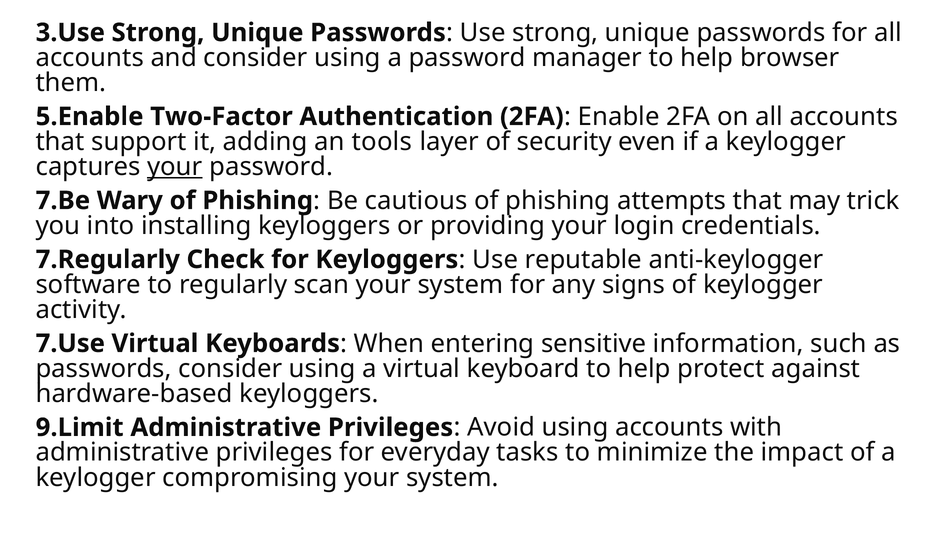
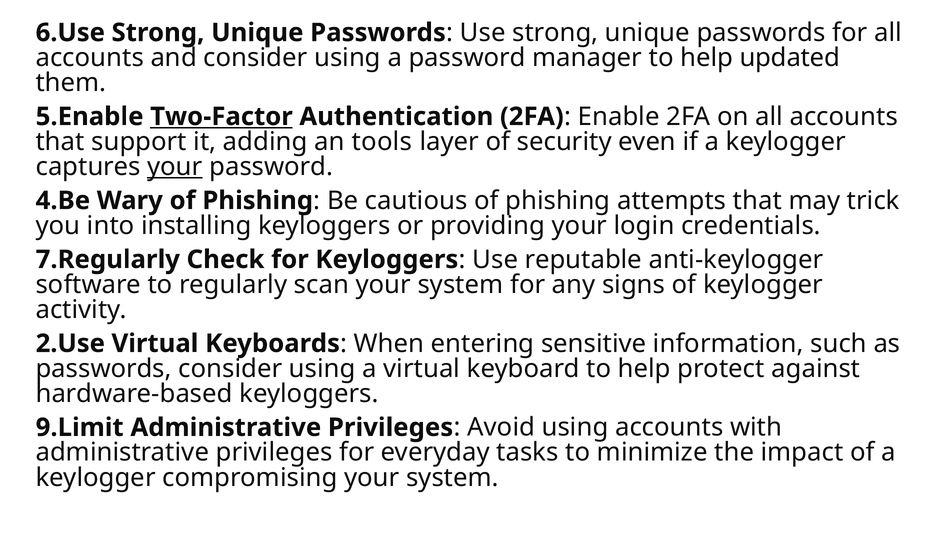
3.Use: 3.Use -> 6.Use (70, 33)
browser: browser -> updated (790, 58)
Two-Factor underline: none -> present (221, 117)
7.Be: 7.Be -> 4.Be (63, 201)
7.Use: 7.Use -> 2.Use (70, 343)
